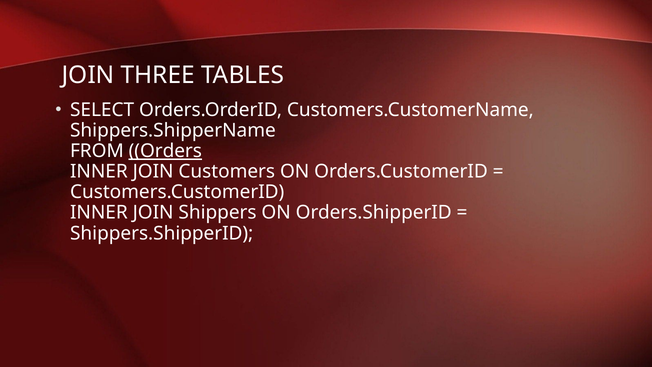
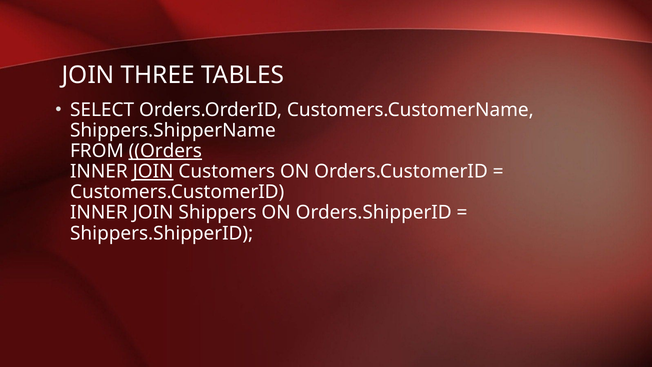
JOIN underline: none -> present (153, 172)
